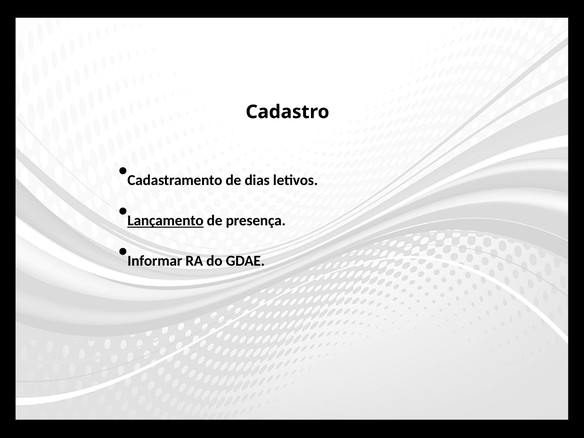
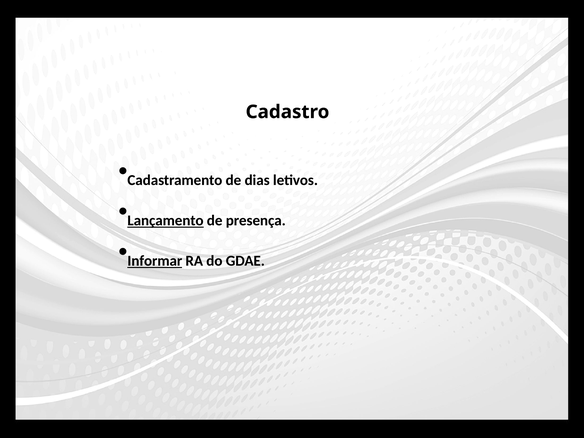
Informar underline: none -> present (155, 261)
